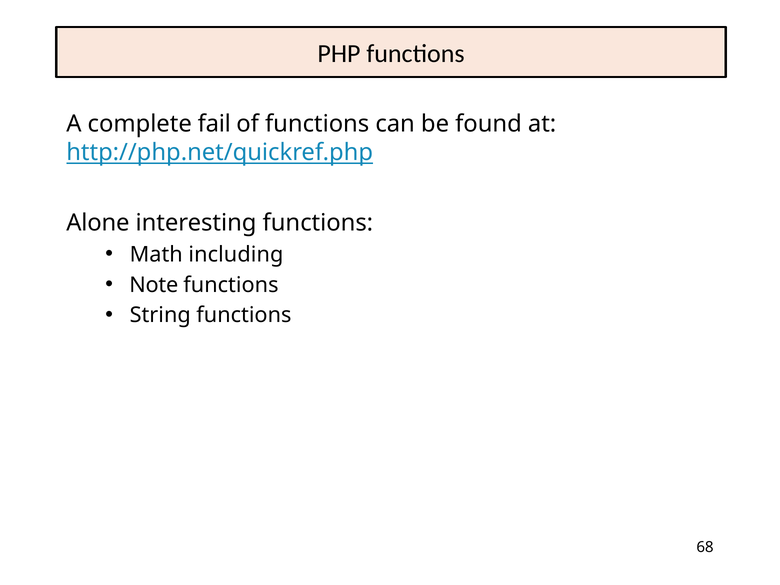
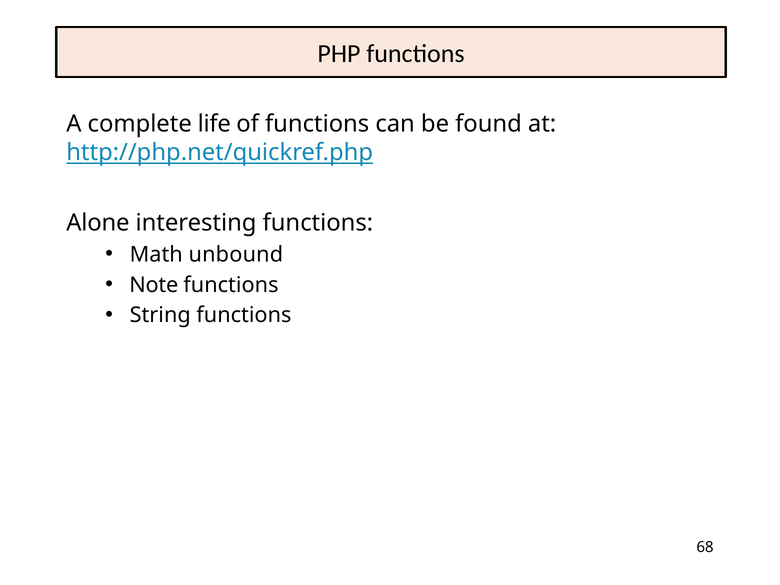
fail: fail -> life (214, 124)
including: including -> unbound (236, 255)
